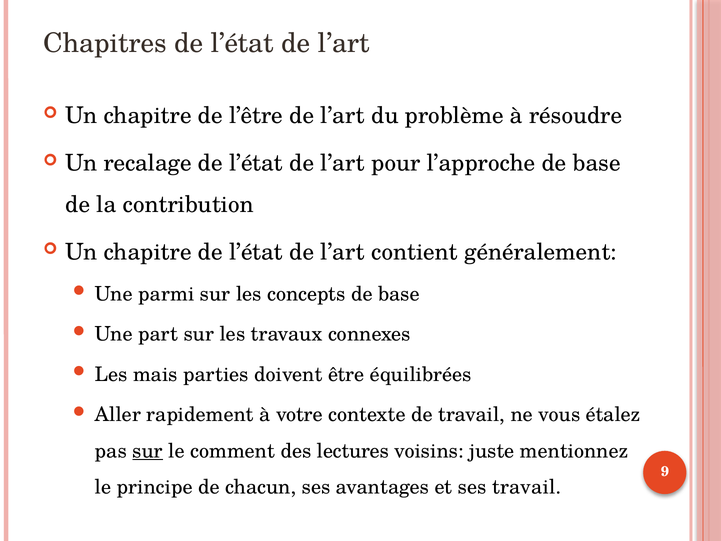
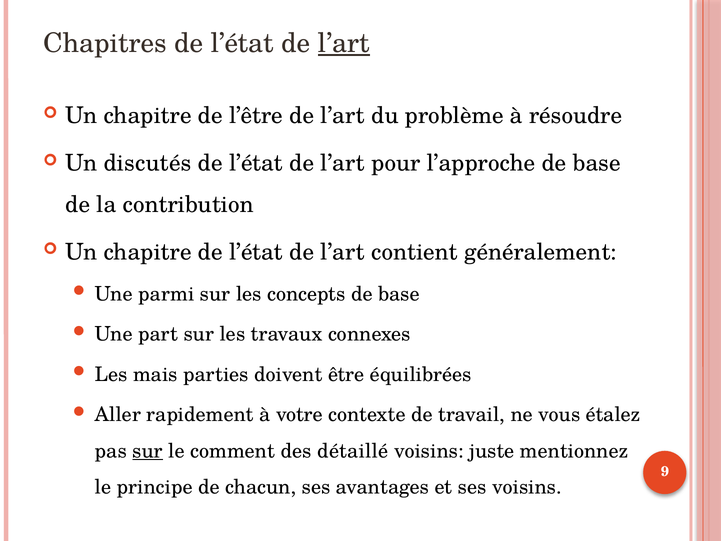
l’art underline: none -> present (344, 43)
recalage: recalage -> discutés (147, 163)
lectures: lectures -> détaillé (353, 451)
ses travail: travail -> voisins (527, 487)
